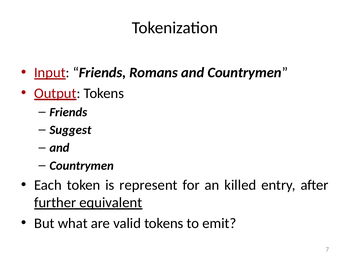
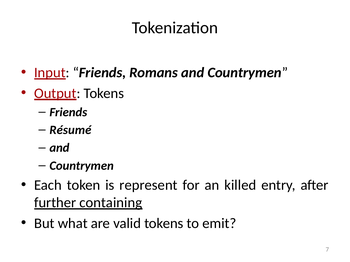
Suggest: Suggest -> Résumé (70, 130)
equivalent: equivalent -> containing (111, 203)
